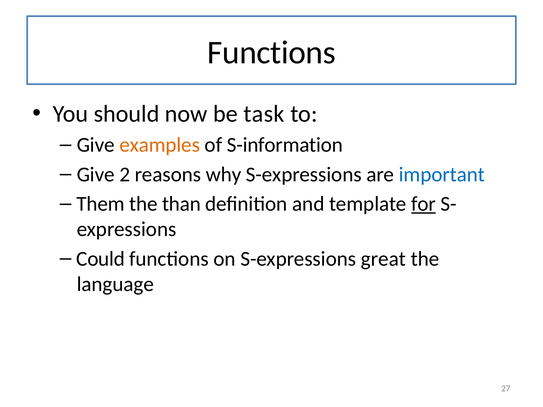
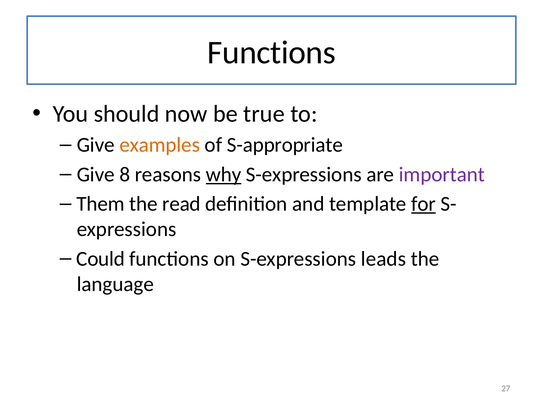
task: task -> true (264, 114)
S-information: S-information -> S-appropriate (285, 145)
2: 2 -> 8 (125, 175)
why underline: none -> present (224, 175)
important colour: blue -> purple (442, 175)
than: than -> read (181, 204)
great: great -> leads (383, 259)
